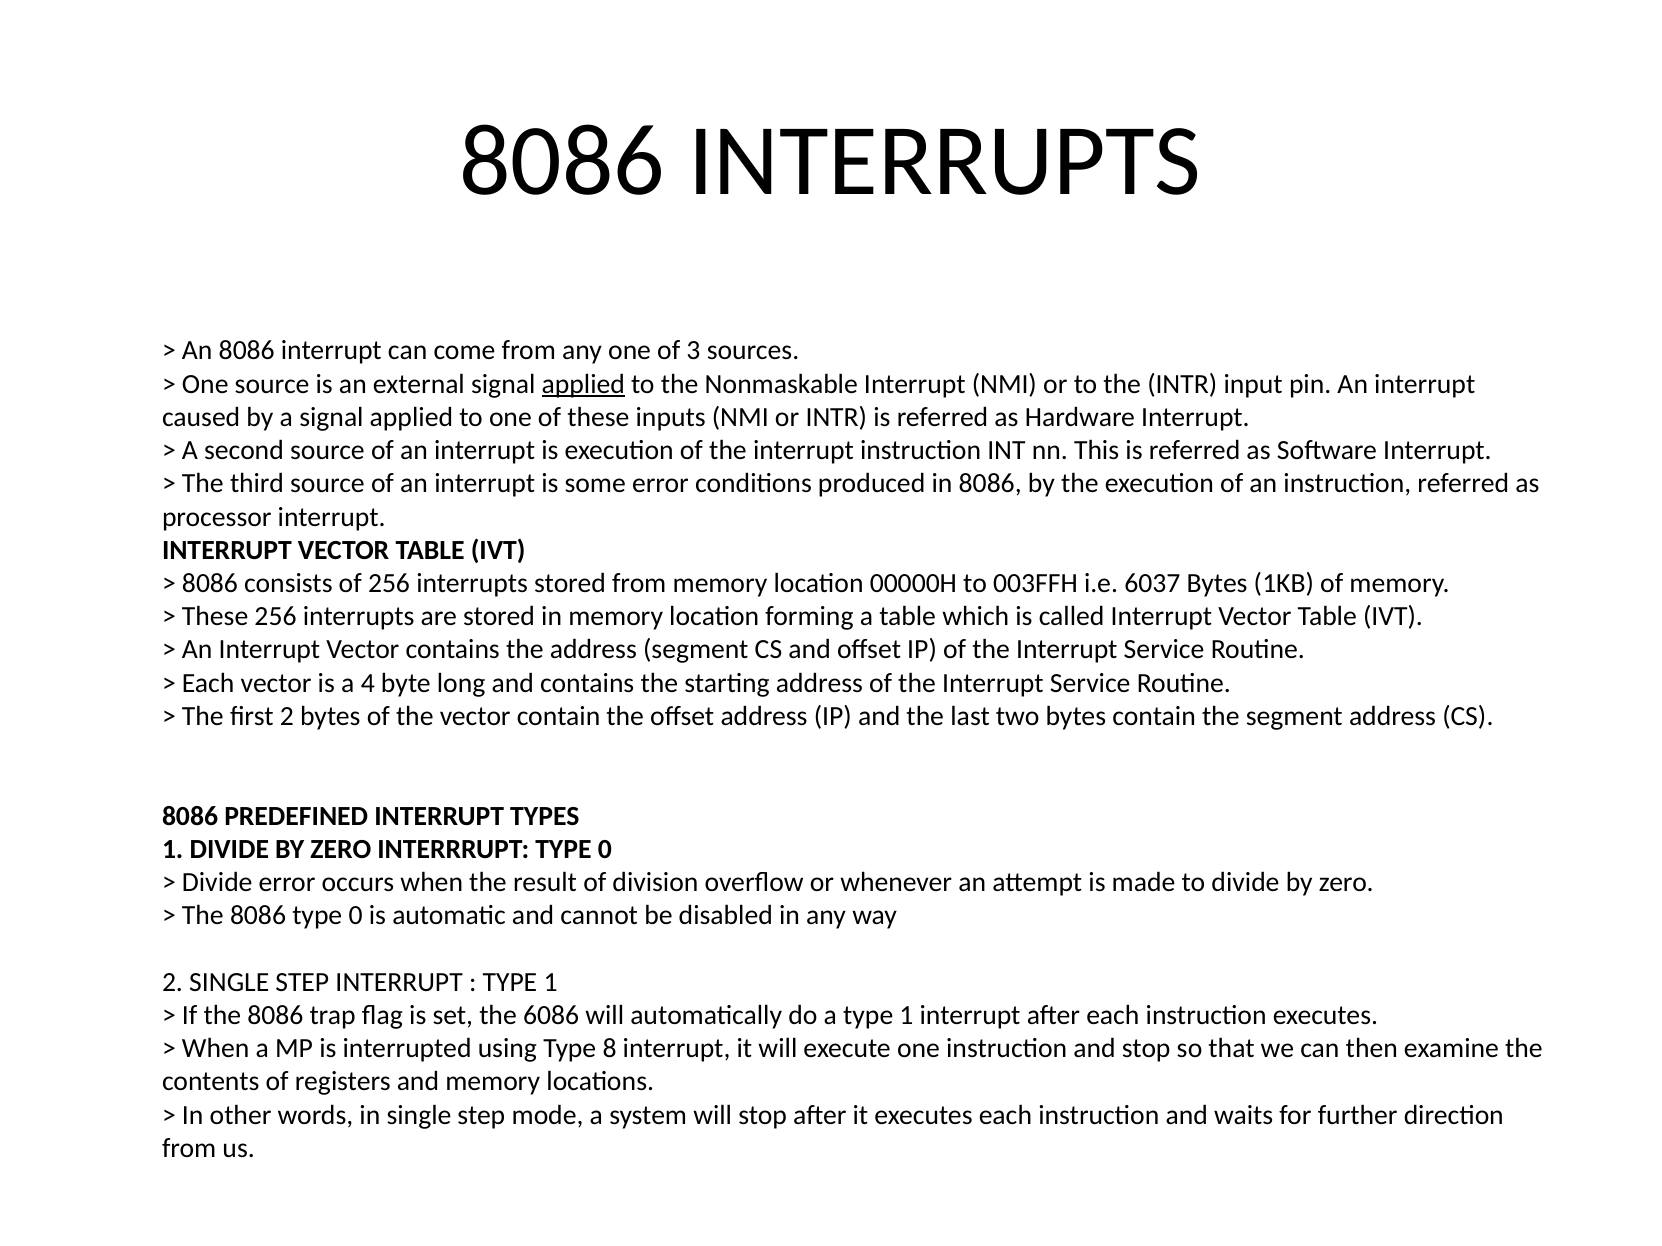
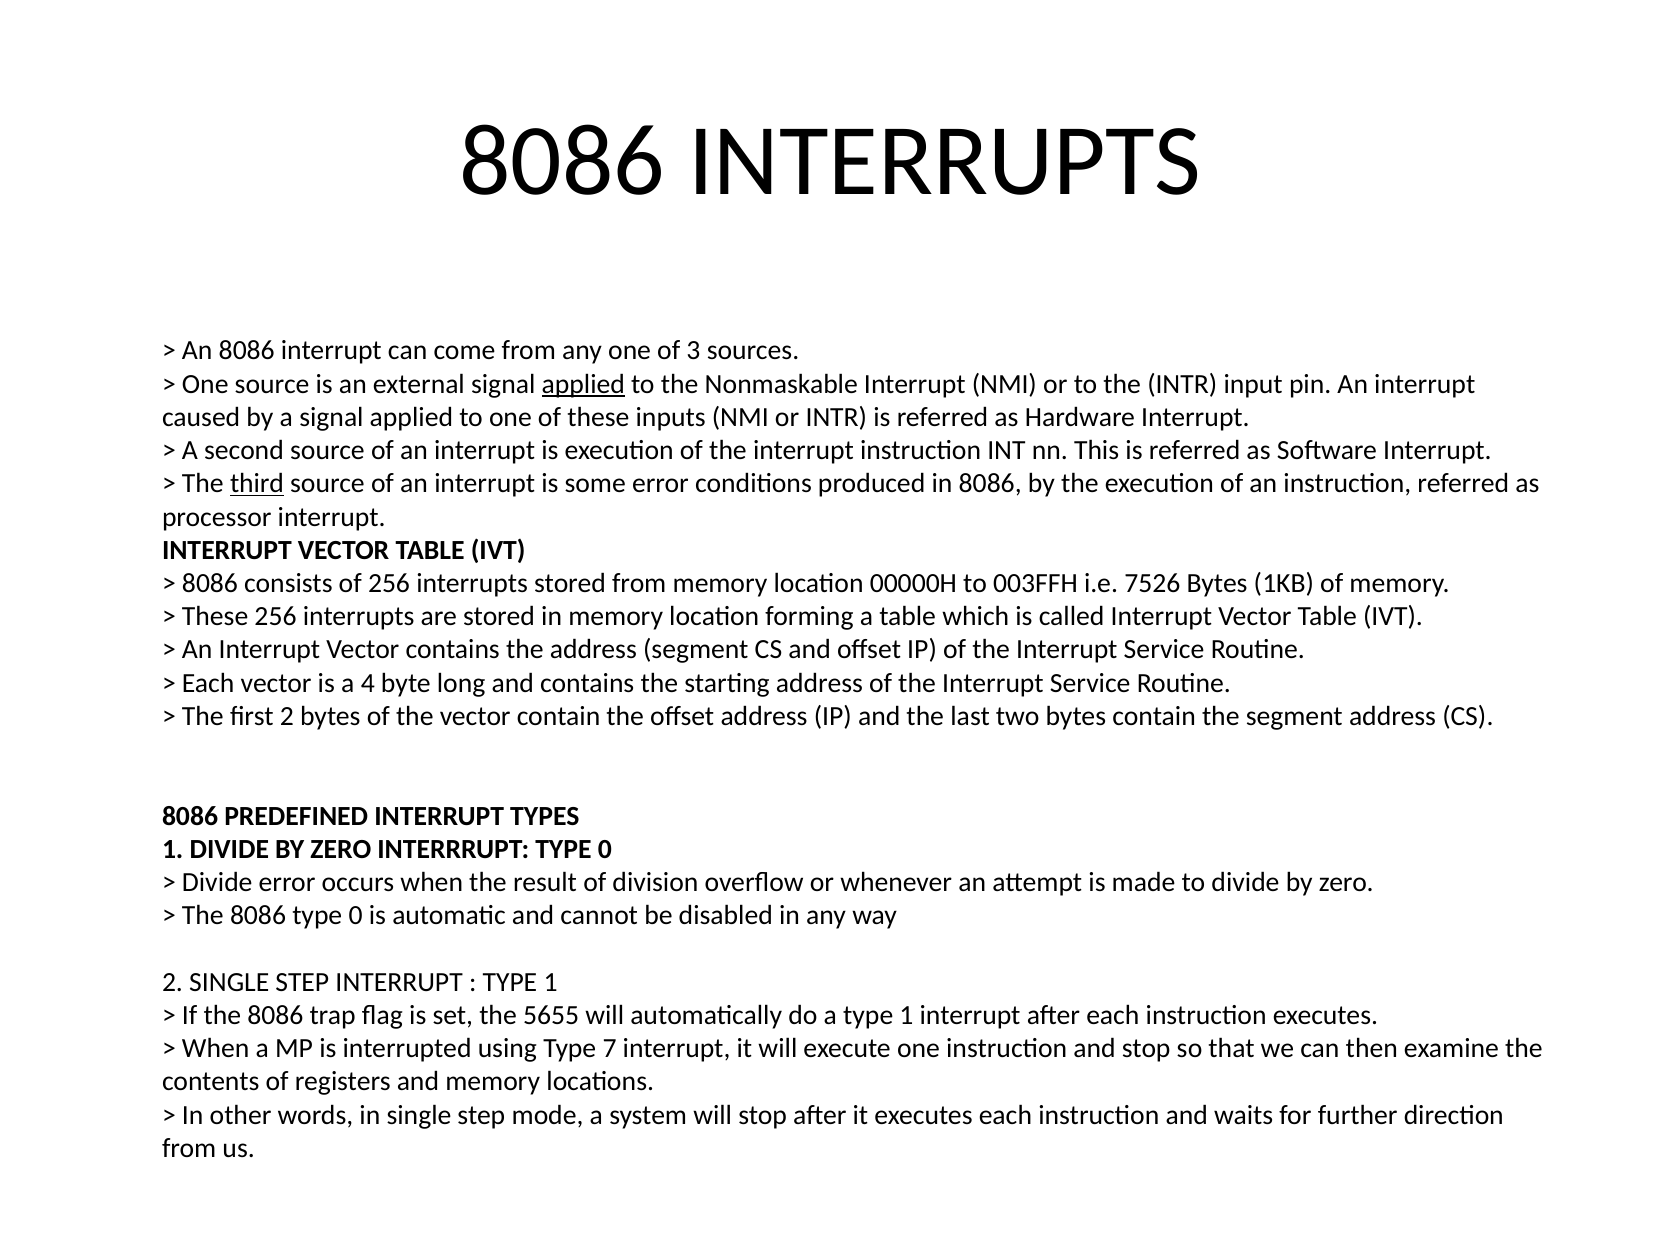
third underline: none -> present (257, 484)
6037: 6037 -> 7526 (1152, 584)
6086: 6086 -> 5655 (551, 1016)
8: 8 -> 7 (610, 1049)
